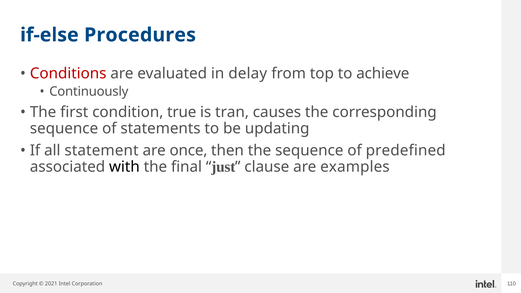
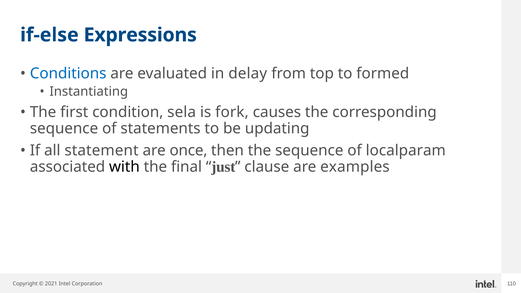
Procedures: Procedures -> Expressions (140, 35)
Conditions colour: red -> blue (68, 74)
achieve: achieve -> formed (383, 74)
Continuously: Continuously -> Instantiating (89, 92)
true: true -> sela (182, 112)
tran: tran -> fork (232, 112)
predefined: predefined -> localparam (406, 150)
